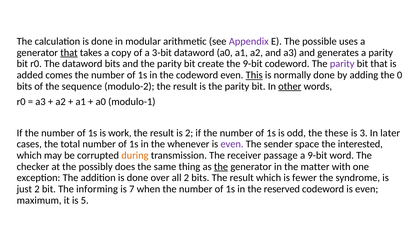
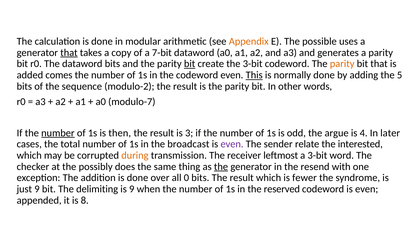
Appendix colour: purple -> orange (249, 41)
3-bit: 3-bit -> 7-bit (162, 52)
bit underline: none -> present (190, 64)
the 9-bit: 9-bit -> 3-bit (253, 64)
parity colour: purple -> orange (342, 64)
0: 0 -> 5 (400, 75)
other underline: present -> none (290, 86)
modulo-1: modulo-1 -> modulo-7 (132, 102)
number underline: none -> present (58, 133)
work: work -> then (120, 133)
is 2: 2 -> 3 (189, 133)
these: these -> argue (337, 133)
3: 3 -> 4 (364, 133)
whenever: whenever -> broadcast (188, 144)
space: space -> relate (307, 144)
passage: passage -> leftmost (281, 155)
a 9-bit: 9-bit -> 3-bit (317, 155)
matter: matter -> resend (315, 166)
all 2: 2 -> 0 (186, 177)
just 2: 2 -> 9 (37, 189)
informing: informing -> delimiting (97, 189)
is 7: 7 -> 9 (132, 189)
maximum: maximum -> appended (39, 200)
5: 5 -> 8 (85, 200)
